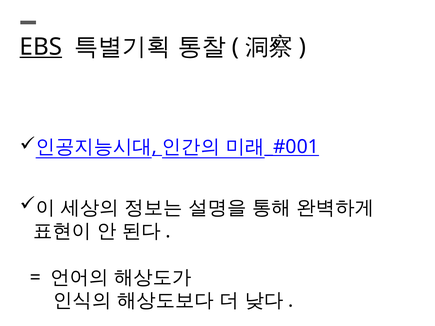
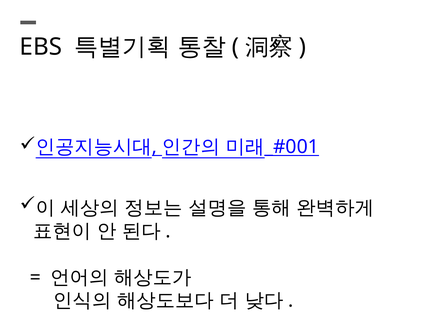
EBS underline: present -> none (41, 47)
